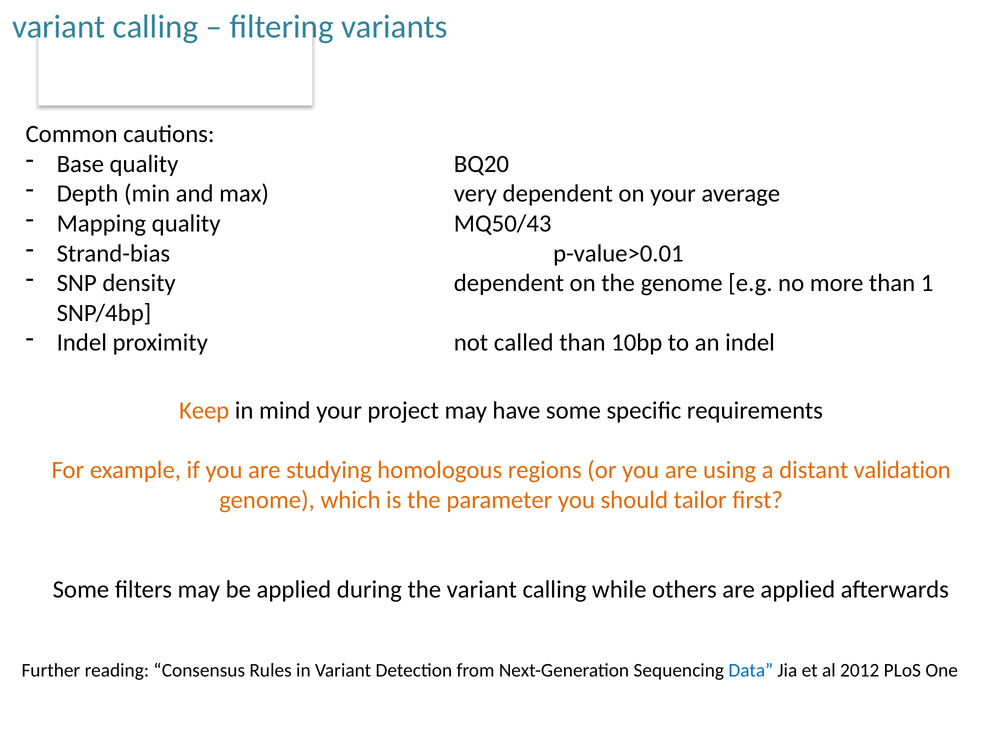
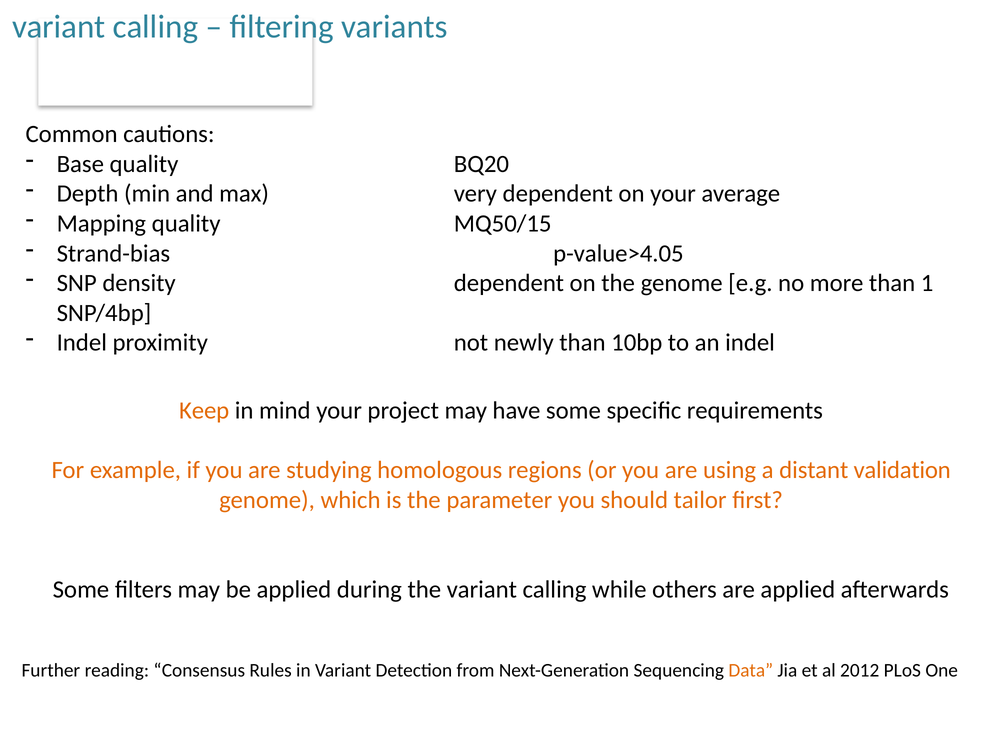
MQ50/43: MQ50/43 -> MQ50/15 (503, 224)
p-value>0.01: p-value>0.01 -> p-value>4.05 (618, 253)
called: called -> newly (524, 343)
Data colour: blue -> orange (751, 670)
